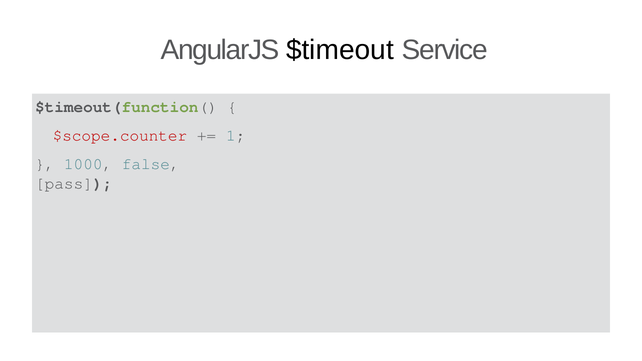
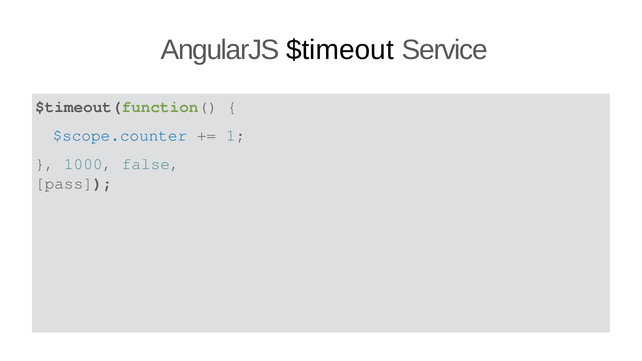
$scope.counter colour: red -> blue (120, 136)
